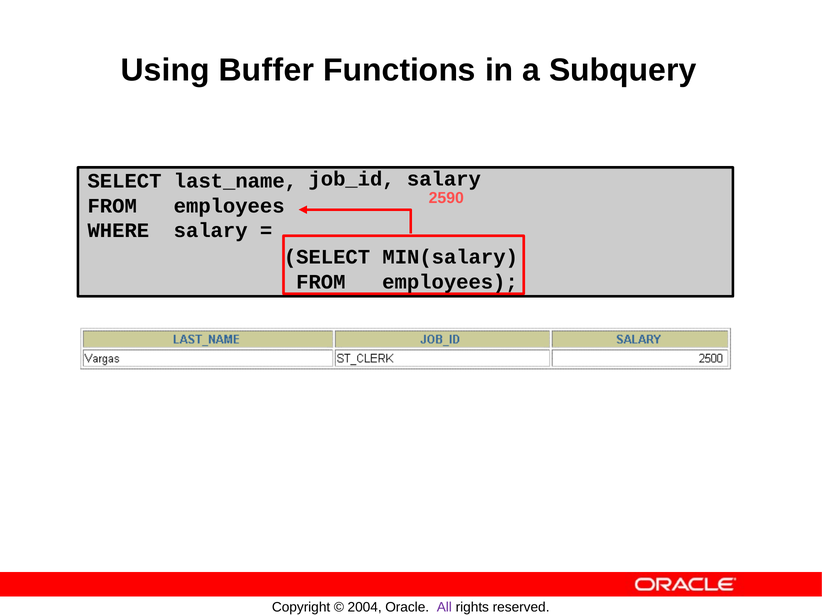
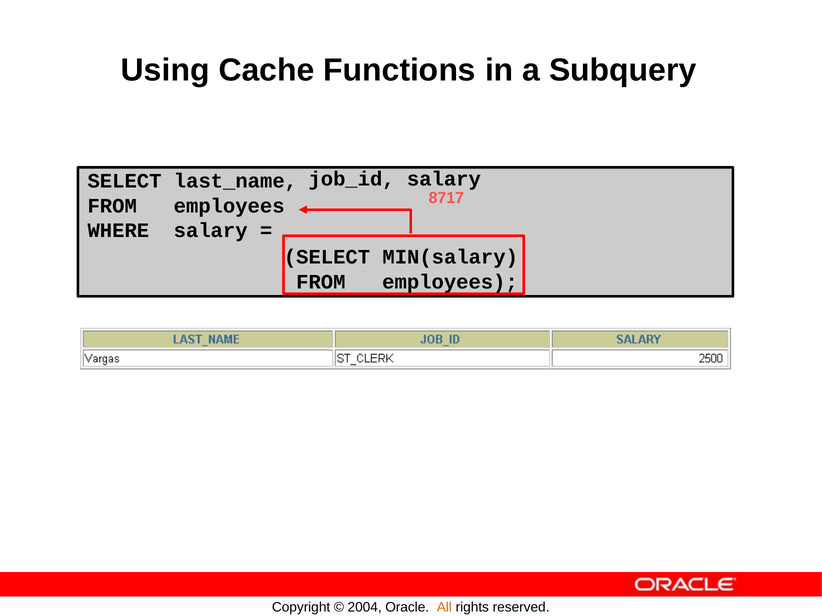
Buffer: Buffer -> Cache (266, 70)
2590: 2590 -> 8717 (446, 198)
All colour: purple -> orange (444, 608)
